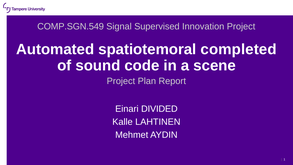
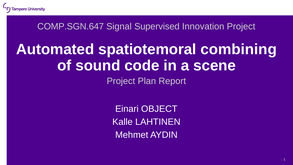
COMP.SGN.549: COMP.SGN.549 -> COMP.SGN.647 (71, 26)
completed: completed -> combining (239, 49)
DIVIDED: DIVIDED -> OBJECT (159, 109)
